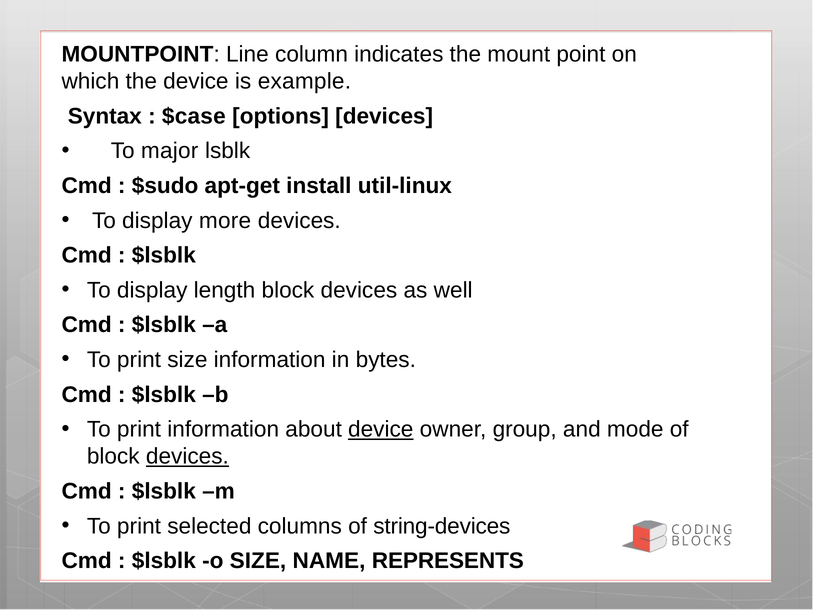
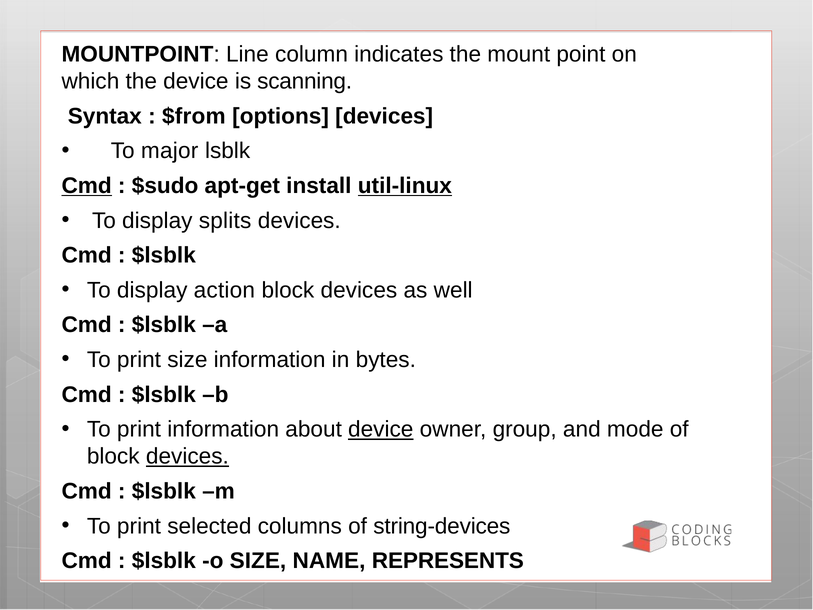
example: example -> scanning (305, 81)
$case: $case -> $from (194, 116)
Cmd underline: none -> present (87, 186)
util-linux underline: none -> present (405, 186)
more: more -> splits (225, 220)
length: length -> action (224, 290)
